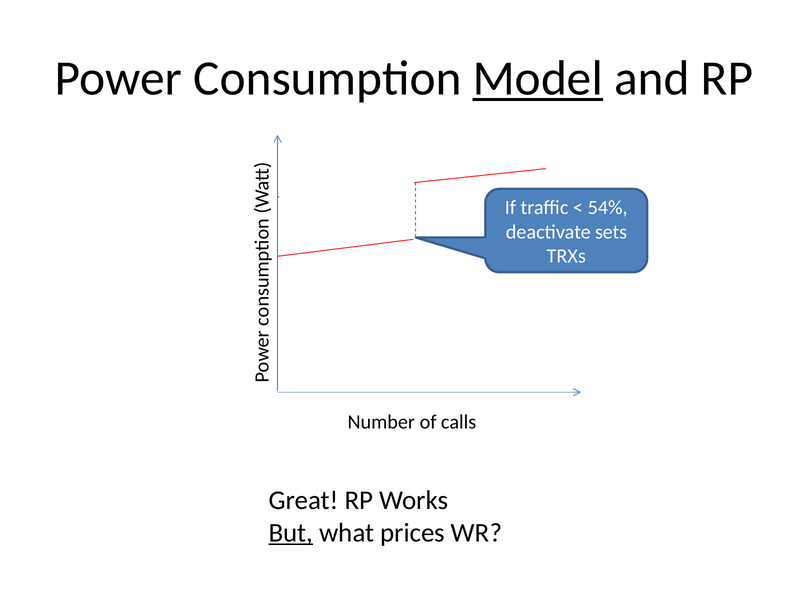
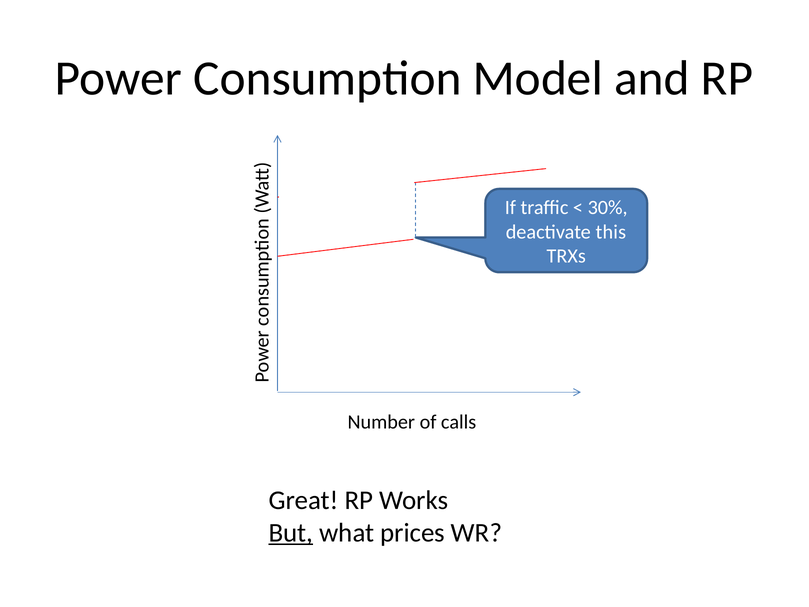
Model underline: present -> none (538, 78)
54%: 54% -> 30% (608, 208)
sets: sets -> this (611, 232)
